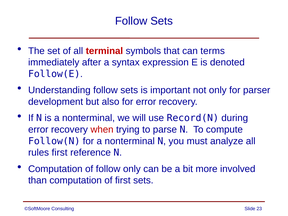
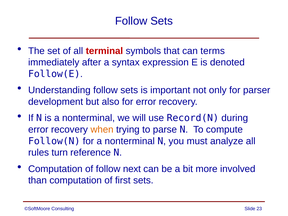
when colour: red -> orange (102, 130)
rules first: first -> turn (60, 153)
follow only: only -> next (132, 169)
